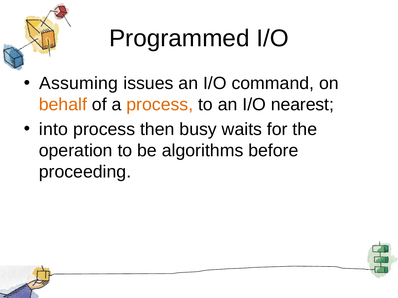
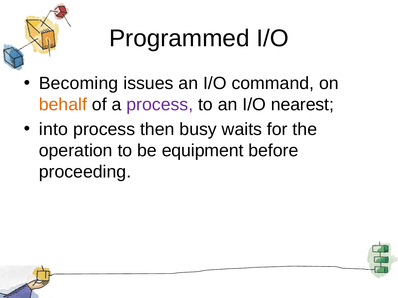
Assuming: Assuming -> Becoming (79, 83)
process colour: orange -> purple (160, 105)
algorithms: algorithms -> equipment (203, 151)
